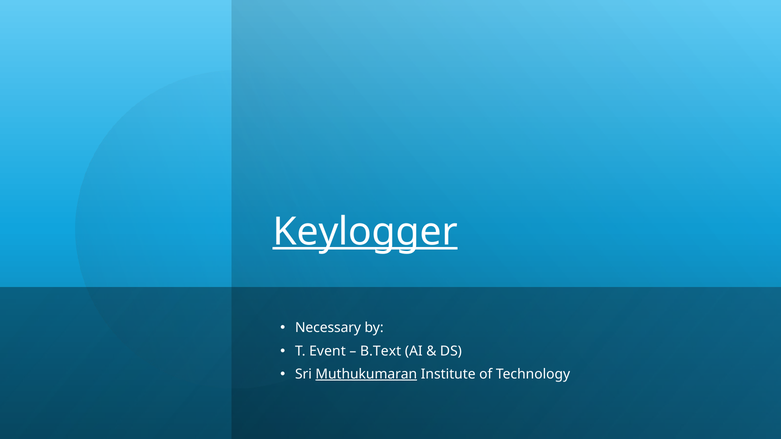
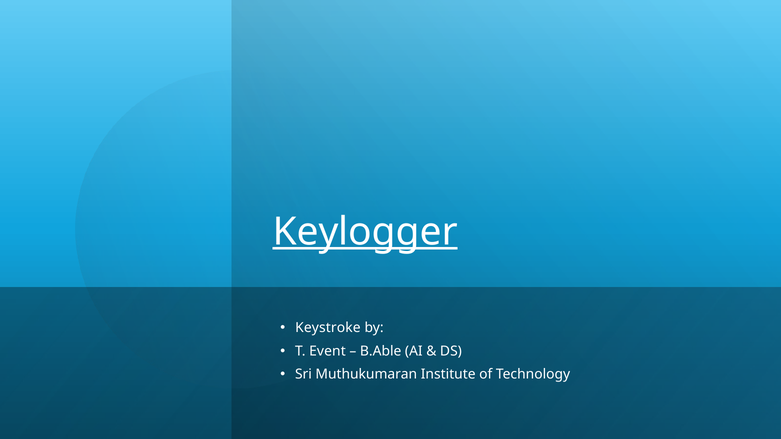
Necessary: Necessary -> Keystroke (328, 328)
B.Text: B.Text -> B.Able (381, 351)
Muthukumaran underline: present -> none (366, 374)
